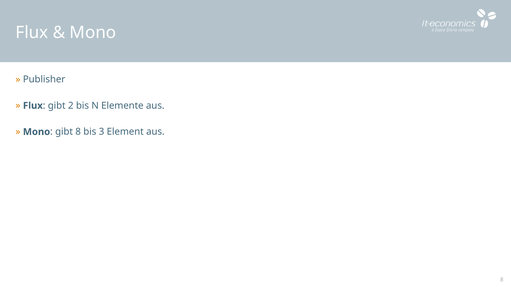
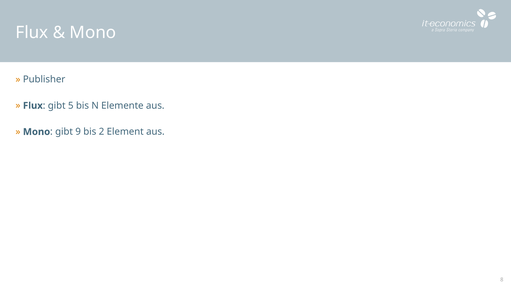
2: 2 -> 5 (71, 106)
gibt 8: 8 -> 9 (78, 132)
3: 3 -> 2 (102, 132)
